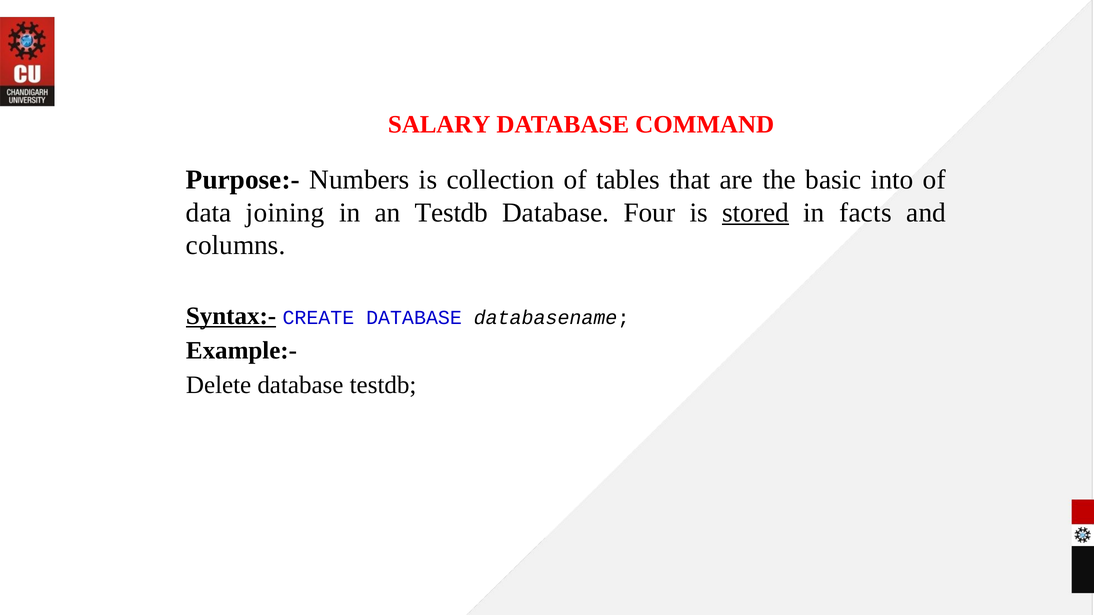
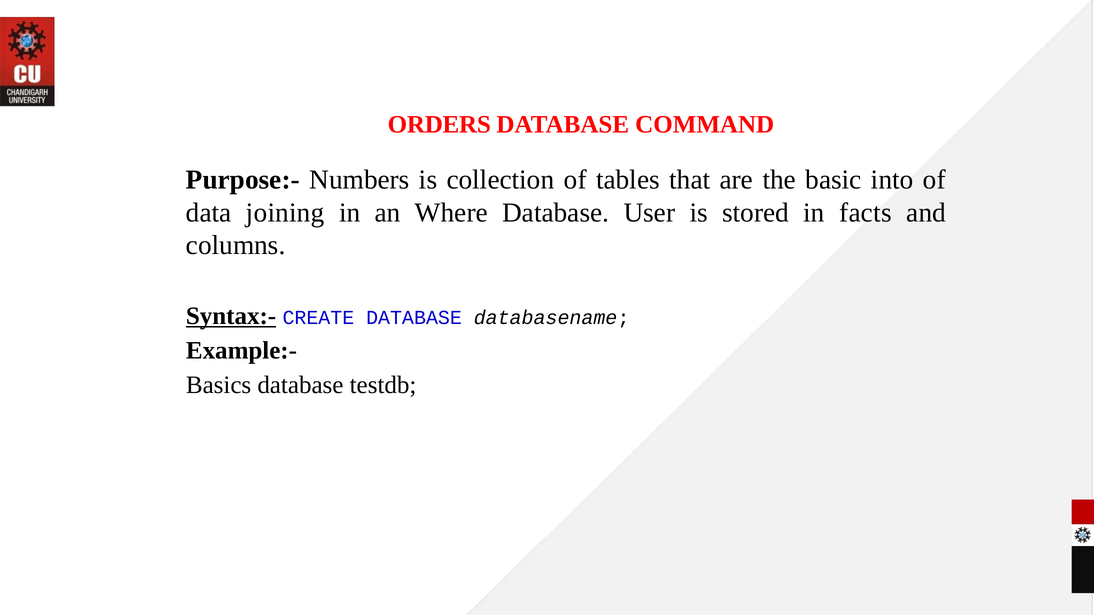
SALARY: SALARY -> ORDERS (439, 125)
an Testdb: Testdb -> Where (451, 213)
Four: Four -> User (649, 213)
stored underline: present -> none (756, 213)
Delete: Delete -> Basics (219, 385)
